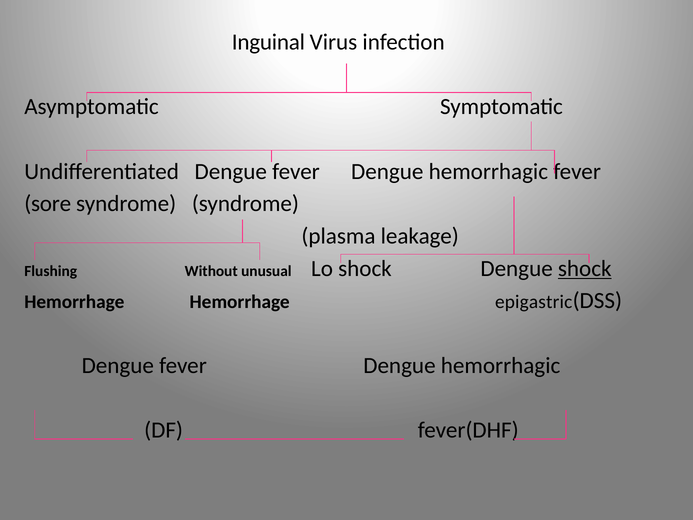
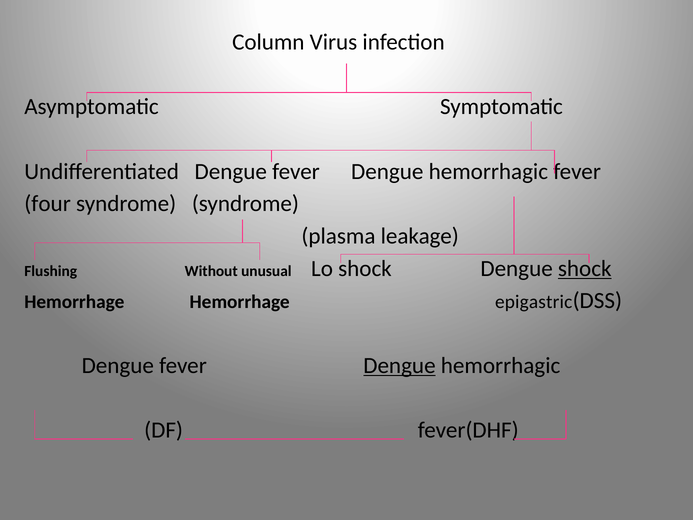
Inguinal: Inguinal -> Column (268, 42)
sore: sore -> four (48, 204)
Dengue underline: none -> present (399, 365)
